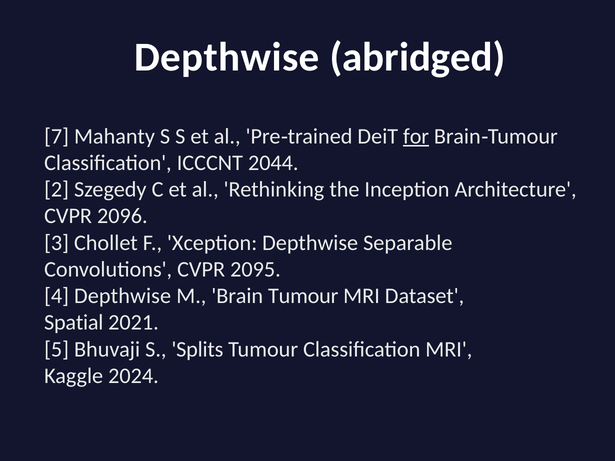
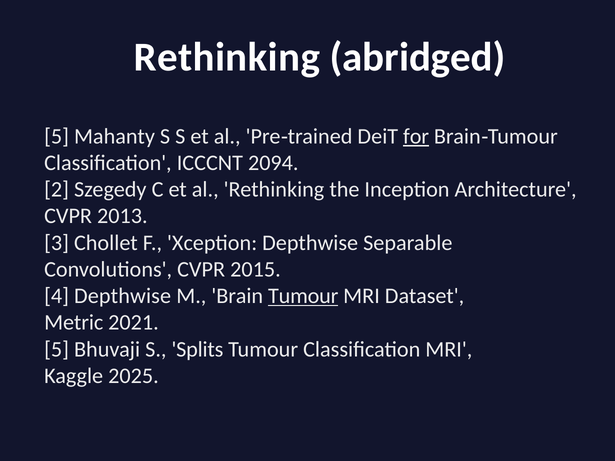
Depthwise: Depthwise -> Rethinking (227, 57)
7: 7 -> 5 (57, 136)
2044: 2044 -> 2094 (273, 163)
2096: 2096 -> 2013 (122, 216)
2095: 2095 -> 2015 (255, 269)
Tumour underline: none -> present (303, 296)
Spatial: Spatial -> Metric (74, 323)
2024: 2024 -> 2025 (133, 376)
